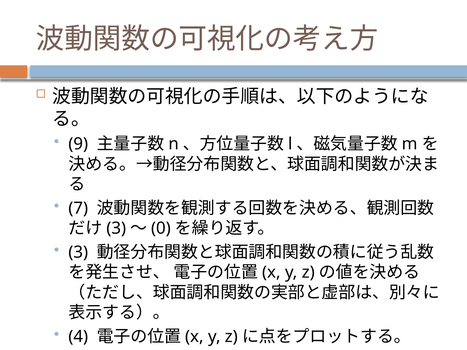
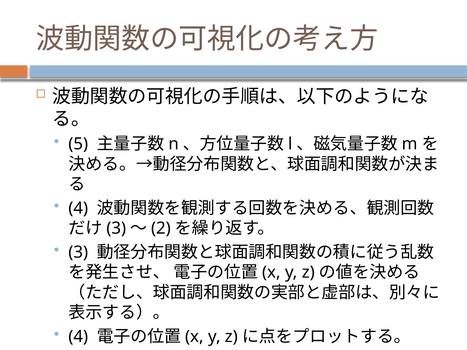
9: 9 -> 5 (78, 144)
7: 7 -> 4 (78, 208)
0: 0 -> 2 (161, 229)
